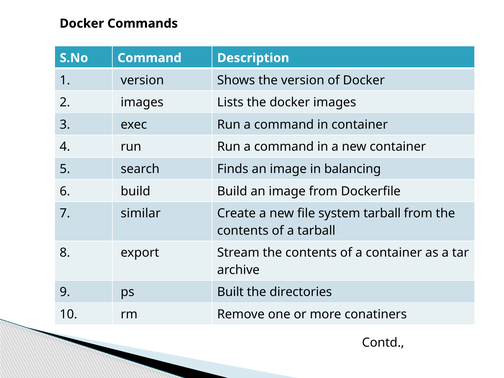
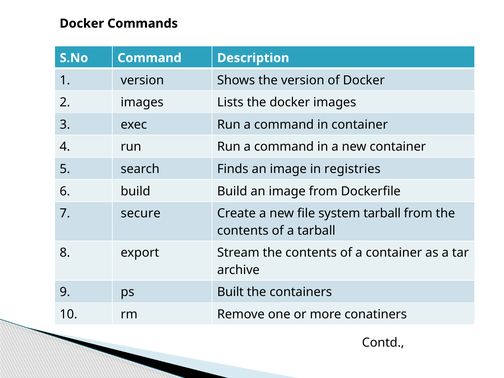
balancing: balancing -> registries (352, 169)
similar: similar -> secure (141, 213)
directories: directories -> containers (301, 292)
